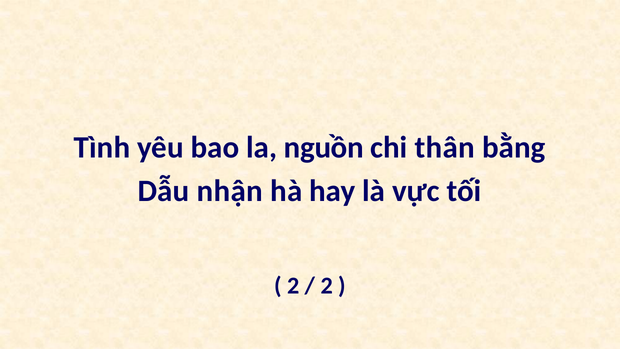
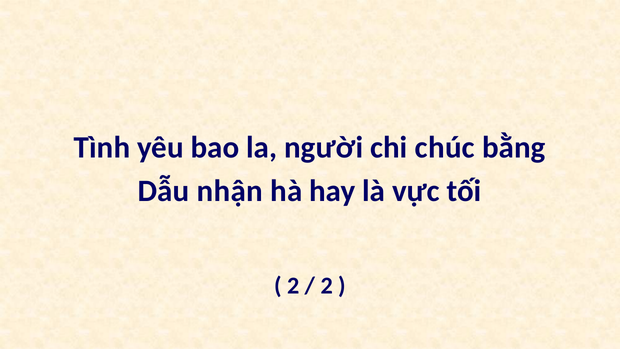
nguồn: nguồn -> người (324, 148)
thân: thân -> chúc (445, 148)
